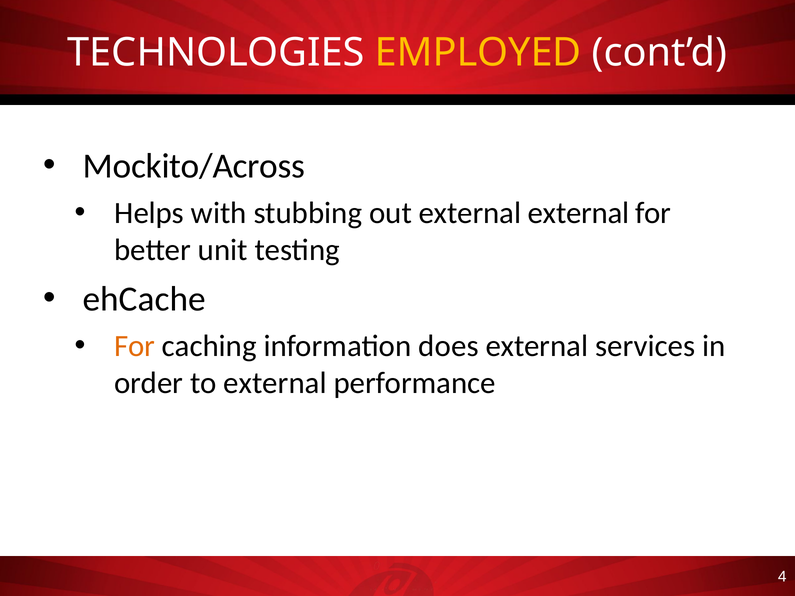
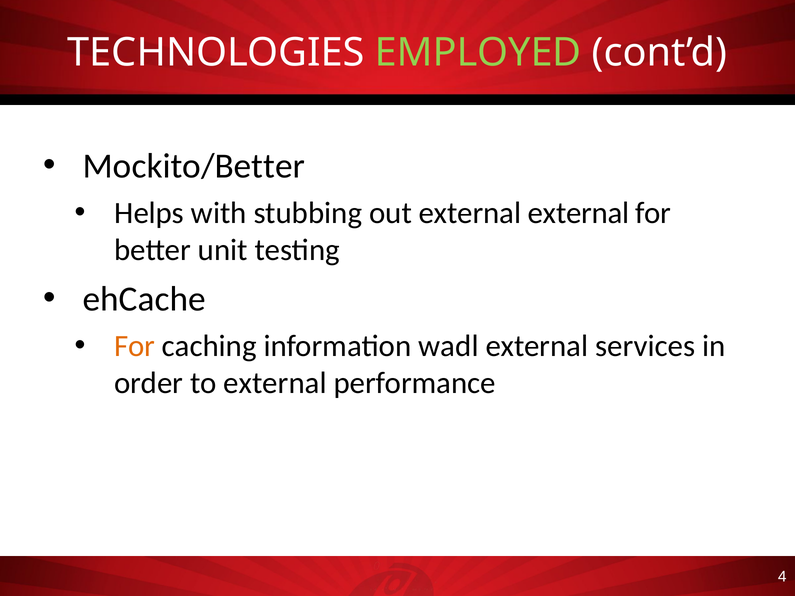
EMPLOYED colour: yellow -> light green (478, 52)
Mockito/Across: Mockito/Across -> Mockito/Better (194, 166)
does: does -> wadl (449, 346)
